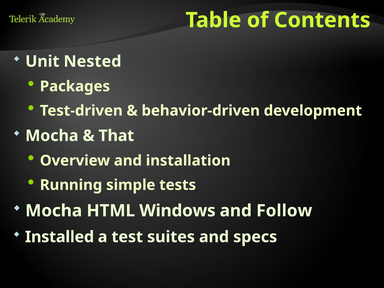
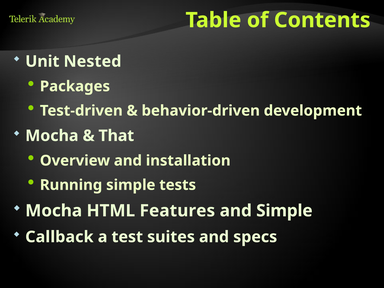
Windows: Windows -> Features (177, 211)
and Follow: Follow -> Simple (284, 211)
Installed: Installed -> Callback (59, 237)
